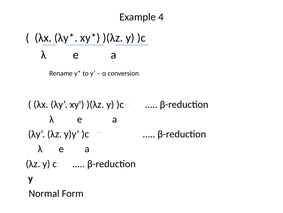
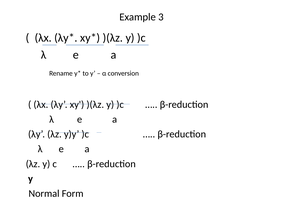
4: 4 -> 3 (161, 17)
